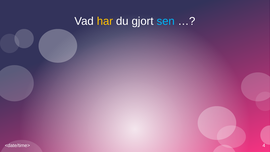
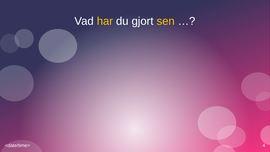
sen colour: light blue -> yellow (166, 21)
